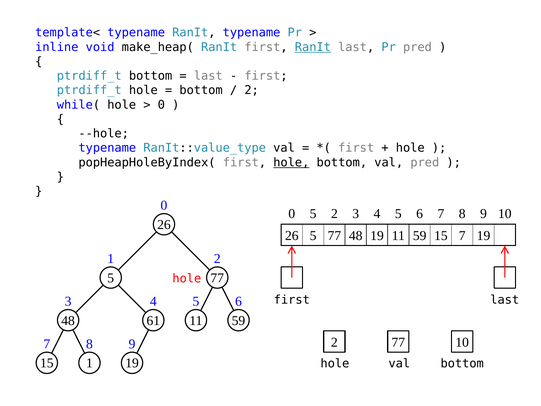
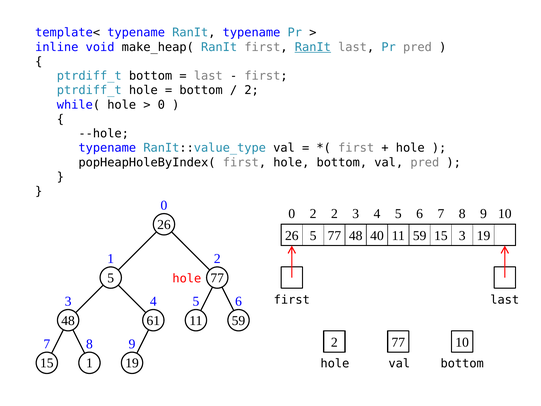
hole underline: present -> none (291, 162)
5: 5 -> 2 (313, 214)
48 19: 19 -> 40 (377, 235)
15 7: 7 -> 3 (462, 235)
